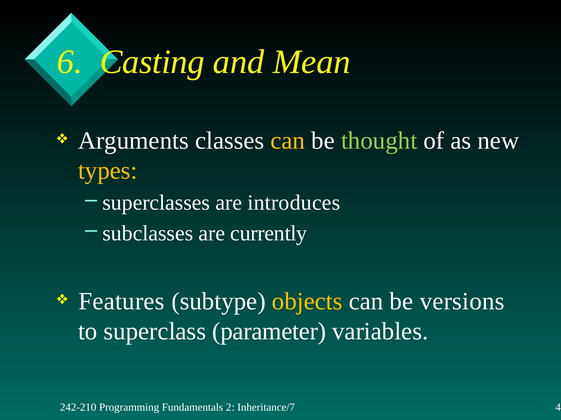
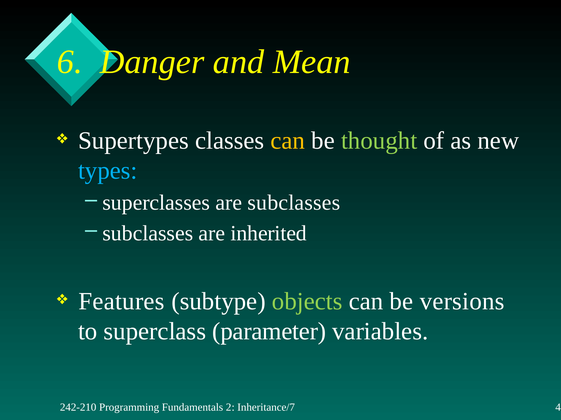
Casting: Casting -> Danger (152, 62)
Arguments: Arguments -> Supertypes (133, 141)
types colour: yellow -> light blue (108, 171)
are introduces: introduces -> subclasses (294, 203)
currently: currently -> inherited (269, 234)
objects colour: yellow -> light green (307, 302)
